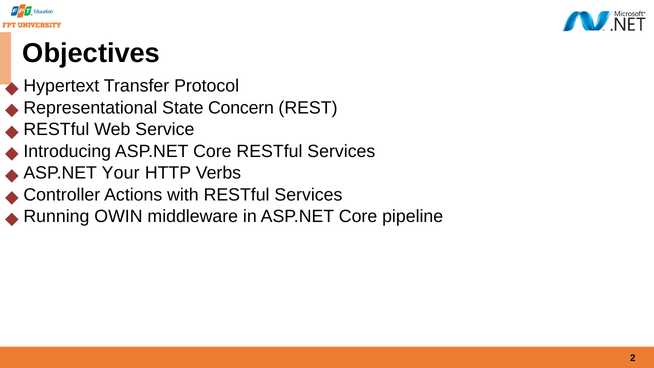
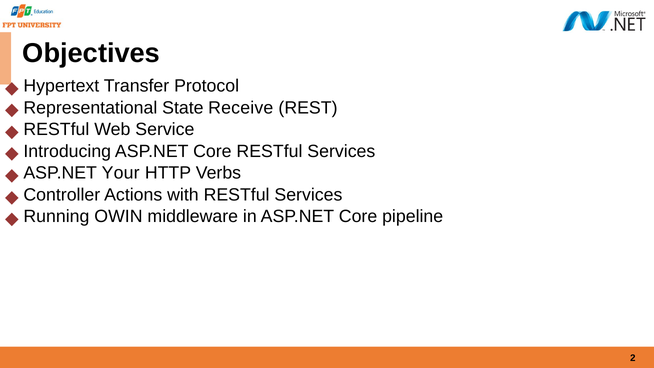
Concern: Concern -> Receive (241, 108)
